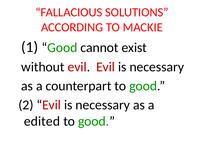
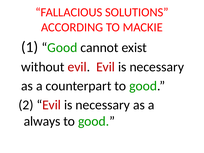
edited: edited -> always (42, 121)
